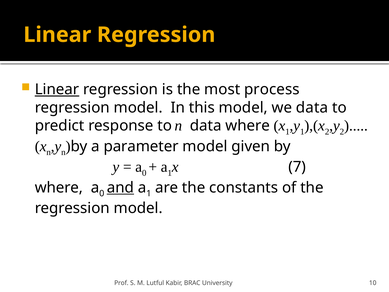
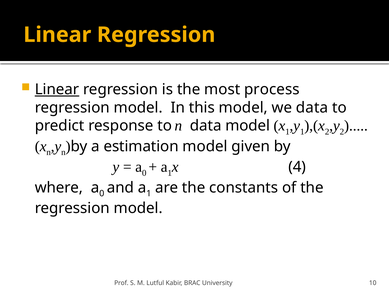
data where: where -> model (248, 126)
parameter: parameter -> estimation (141, 146)
7: 7 -> 4 (297, 167)
and underline: present -> none (120, 187)
